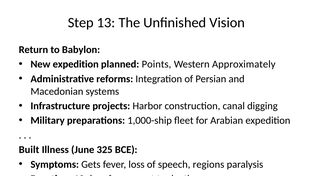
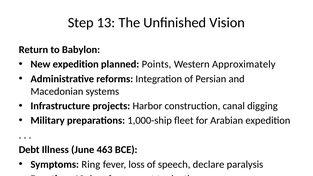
Built: Built -> Debt (29, 150)
325: 325 -> 463 (105, 150)
Symptoms Gets: Gets -> Ring (91, 164)
regions: regions -> declare (209, 164)
